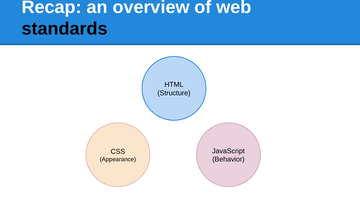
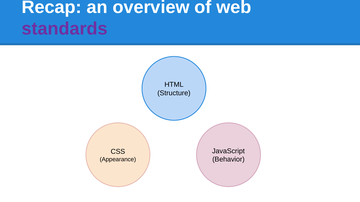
standards colour: black -> purple (65, 29)
